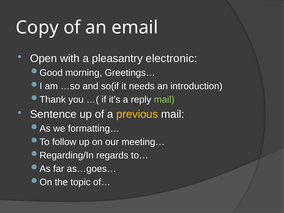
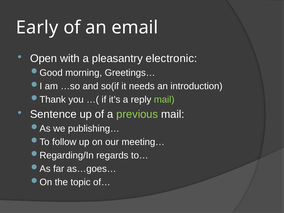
Copy: Copy -> Early (37, 28)
previous colour: yellow -> light green (137, 114)
formatting…: formatting… -> publishing… (94, 129)
